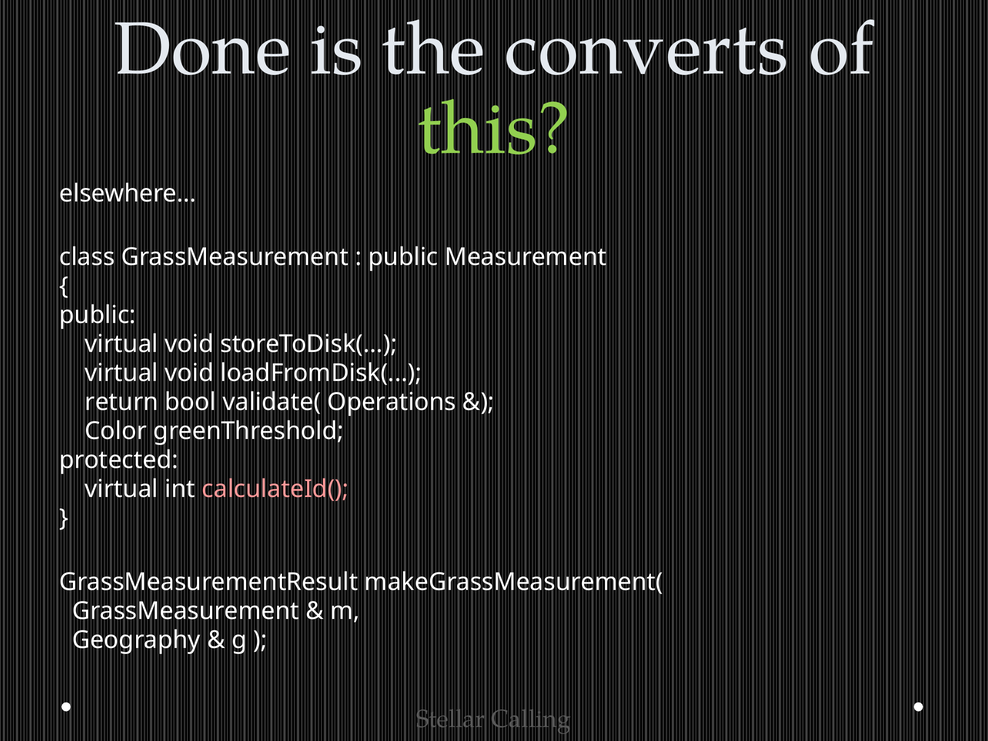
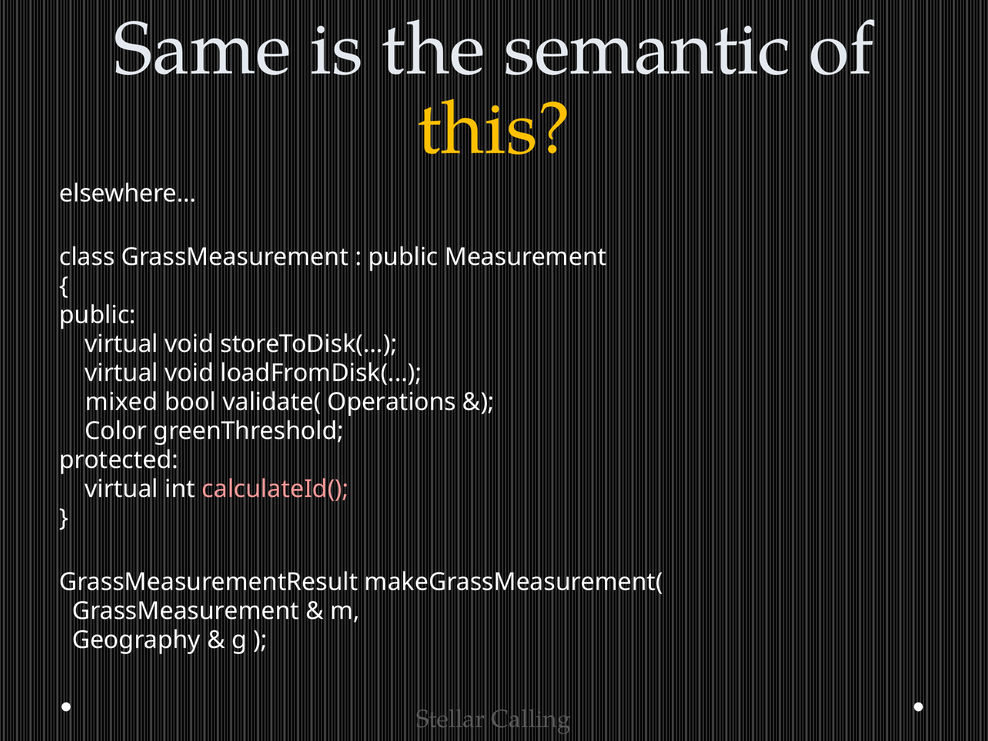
Done: Done -> Same (203, 49)
converts: converts -> semantic (647, 49)
this colour: light green -> yellow (494, 129)
return: return -> mixed (122, 402)
